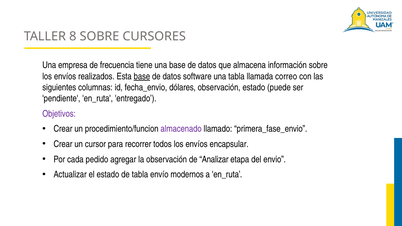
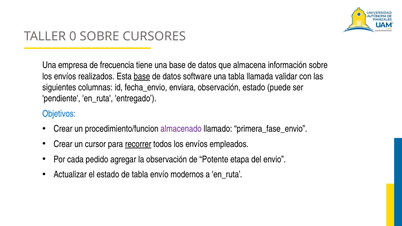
8: 8 -> 0 (73, 36)
correo: correo -> validar (286, 76)
dólares: dólares -> enviara (182, 87)
Objetivos colour: purple -> blue (59, 114)
recorrer underline: none -> present (138, 144)
encapsular: encapsular -> empleados (229, 144)
Analizar: Analizar -> Potente (214, 159)
